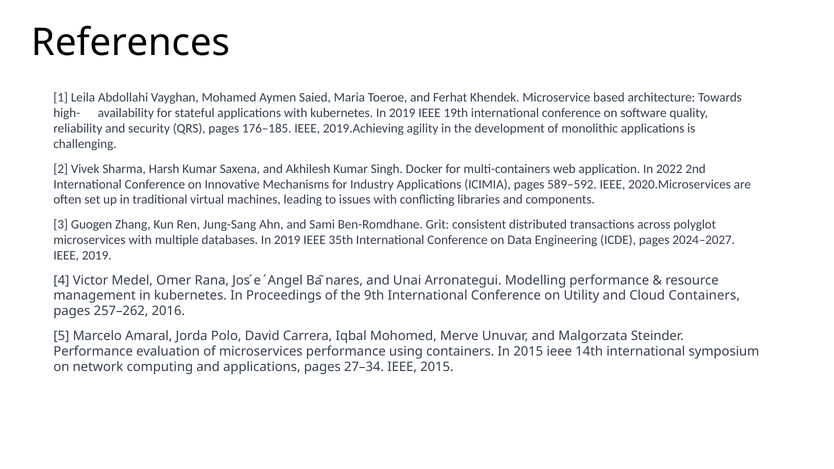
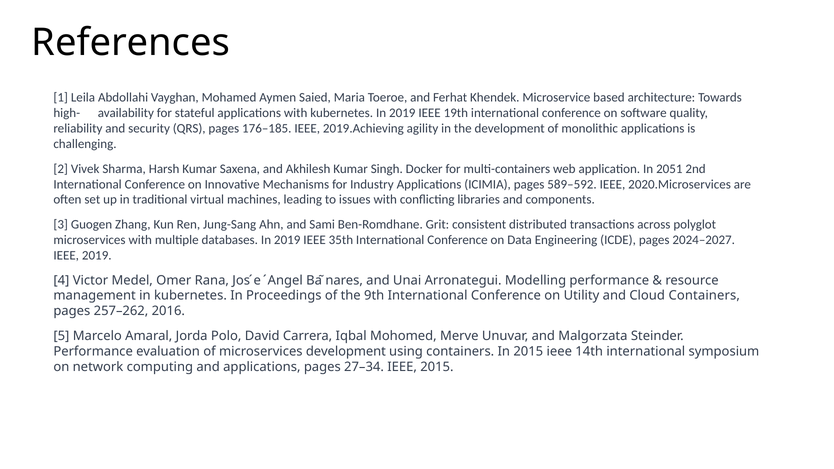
2022: 2022 -> 2051 (669, 169)
microservices performance: performance -> development (346, 352)
